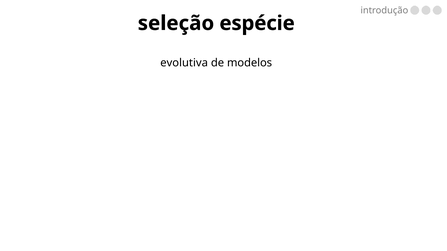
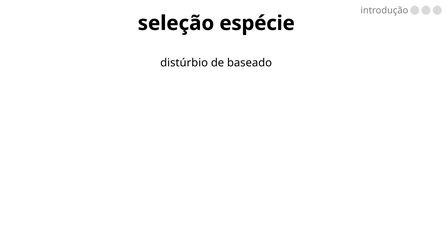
evolutiva: evolutiva -> distúrbio (184, 63)
modelos: modelos -> baseado (250, 63)
